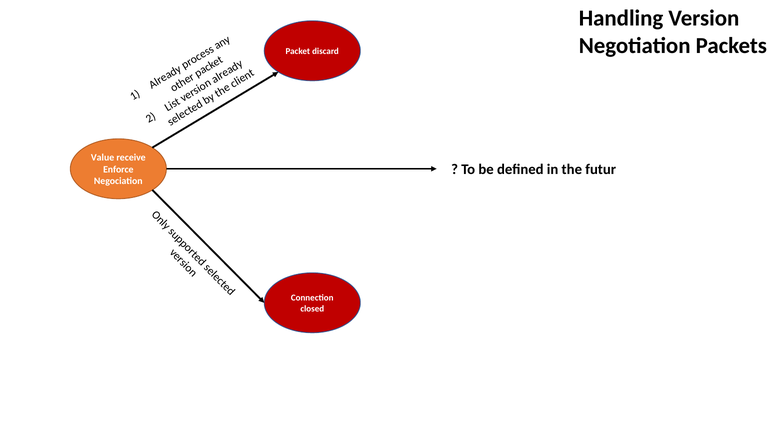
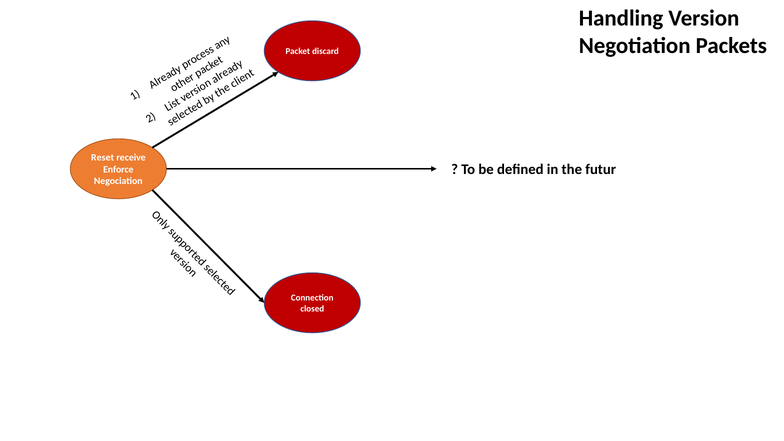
Value: Value -> Reset (103, 158)
